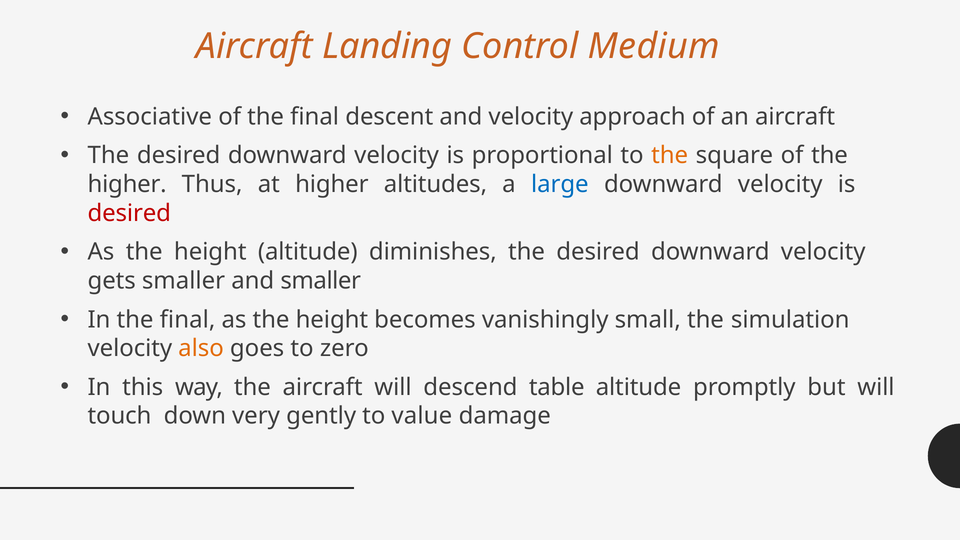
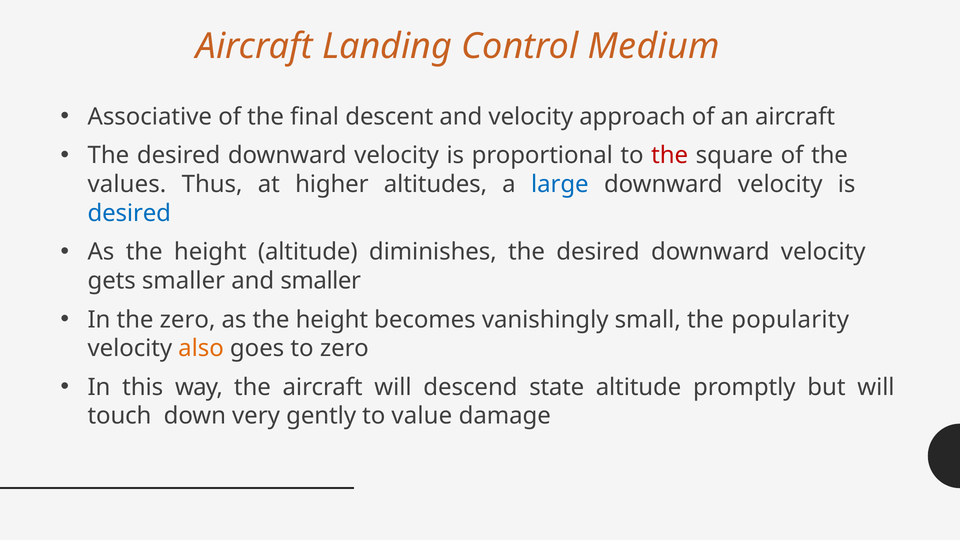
the colour: orange -> red (670, 156)
higher: higher -> values (127, 184)
desired colour: red -> blue (129, 213)
In the final: final -> zero (188, 320)
simulation: simulation -> popularity (790, 320)
table: table -> state (557, 387)
